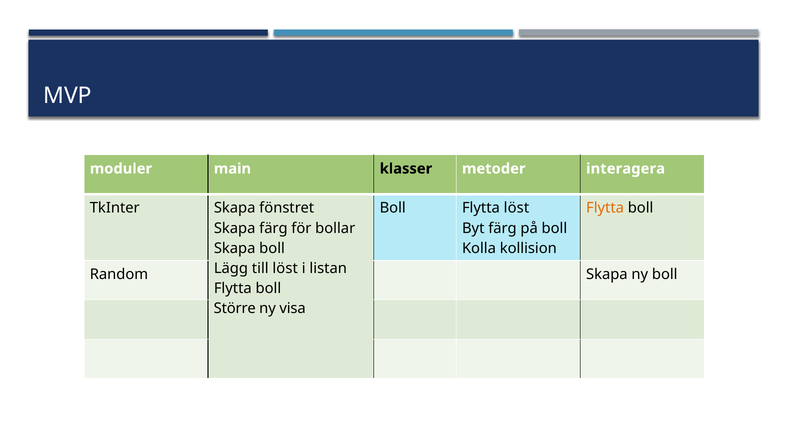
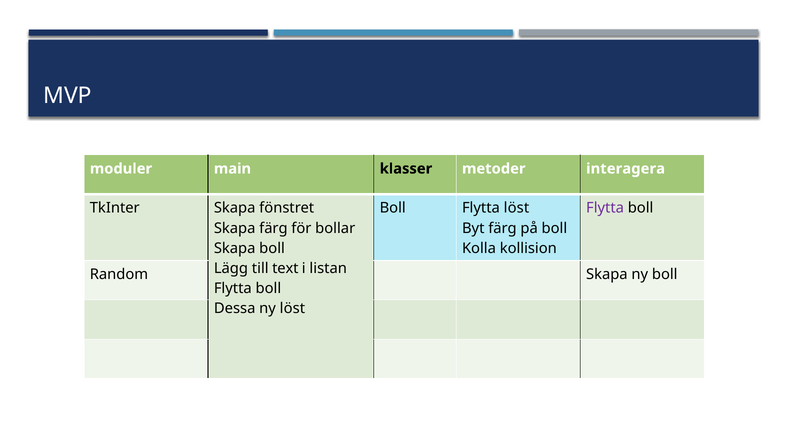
Flytta colour: orange -> purple (605, 208)
till löst: löst -> text (285, 268)
Större: Större -> Dessa (235, 308)
ny visa: visa -> löst (292, 308)
